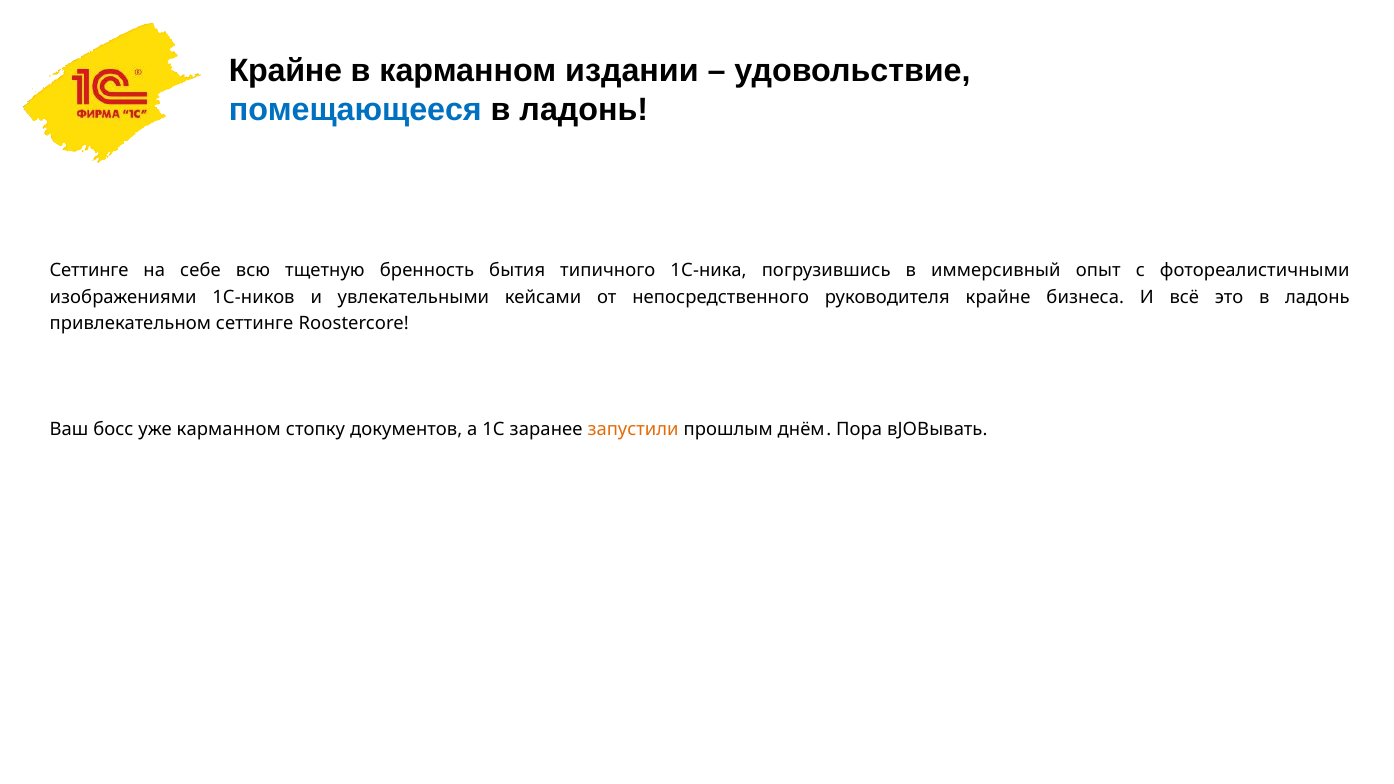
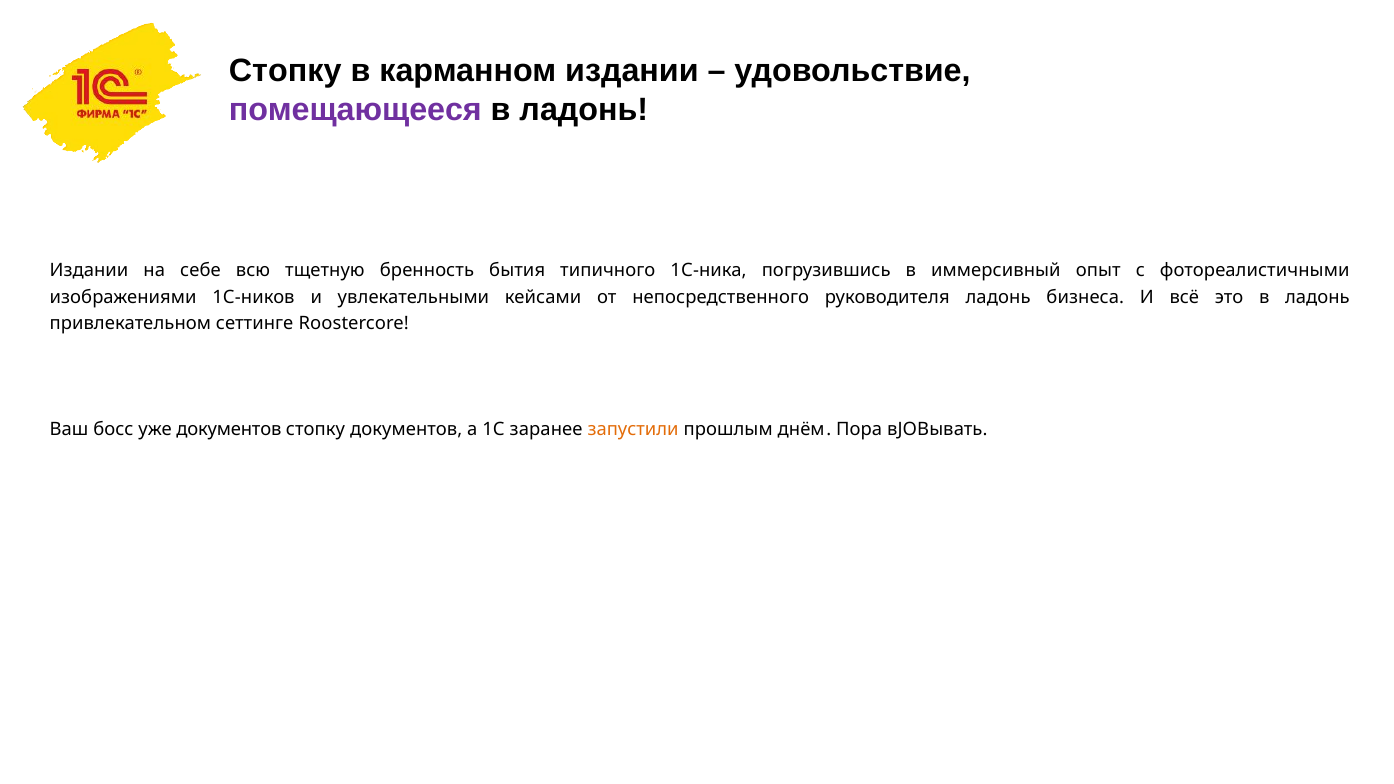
Крайне: Крайне -> Стопку (285, 71)
помещающееся colour: blue -> purple (355, 110)
Сеттинге: Сеттинге -> Издании (89, 271)
руководителя крайне: крайне -> ладонь (998, 297)
уже карманном: карманном -> документов (229, 429)
